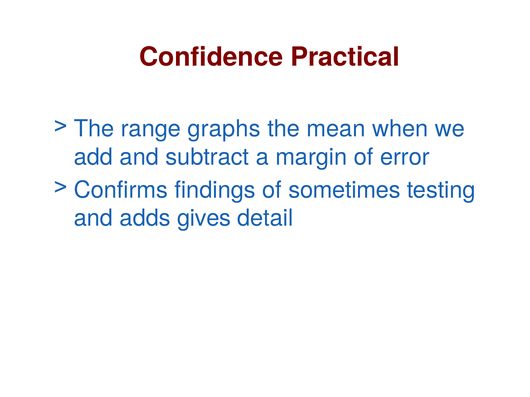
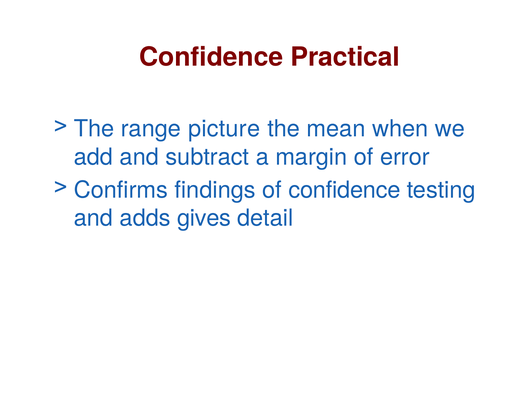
graphs: graphs -> picture (224, 129)
of sometimes: sometimes -> confidence (344, 190)
